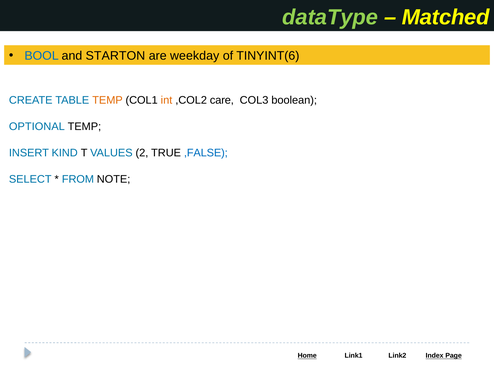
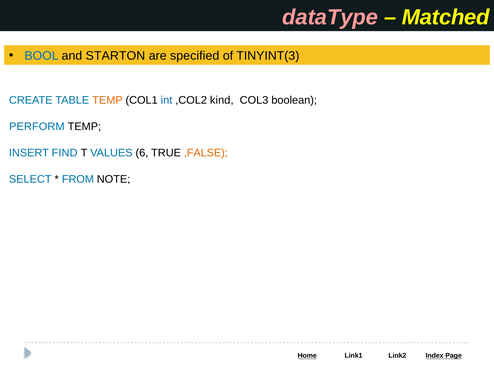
dataType colour: light green -> pink (330, 17)
weekday: weekday -> specified (195, 56)
TINYINT(6: TINYINT(6 -> TINYINT(3 (268, 56)
int colour: orange -> blue (167, 100)
care: care -> kind (222, 100)
OPTIONAL: OPTIONAL -> PERFORM (37, 127)
KIND: KIND -> FIND (65, 153)
2: 2 -> 6 (142, 153)
,FALSE colour: blue -> orange (206, 153)
